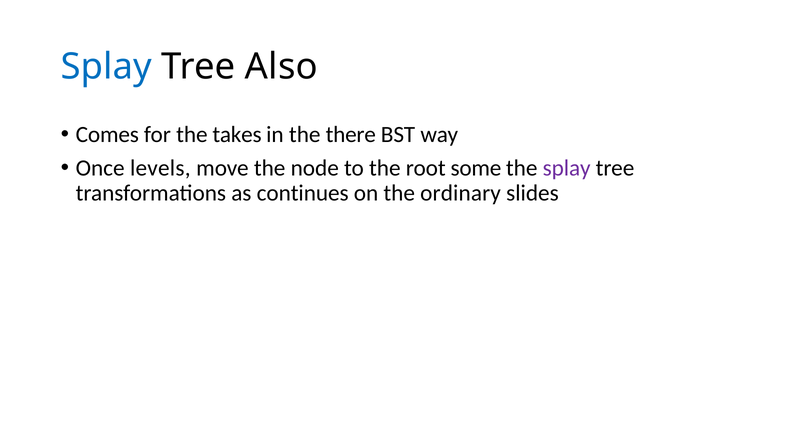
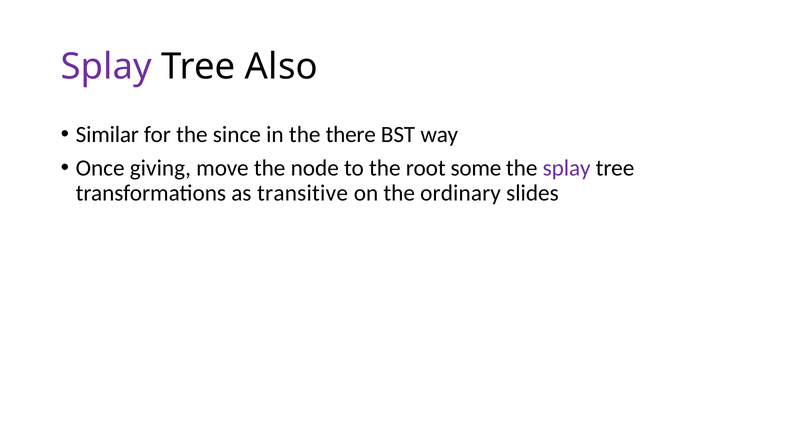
Splay colour: blue -> purple (106, 67)
Comes: Comes -> Similar (107, 135)
takes: takes -> since (237, 135)
levels: levels -> giving (160, 168)
continues: continues -> transitive (303, 193)
